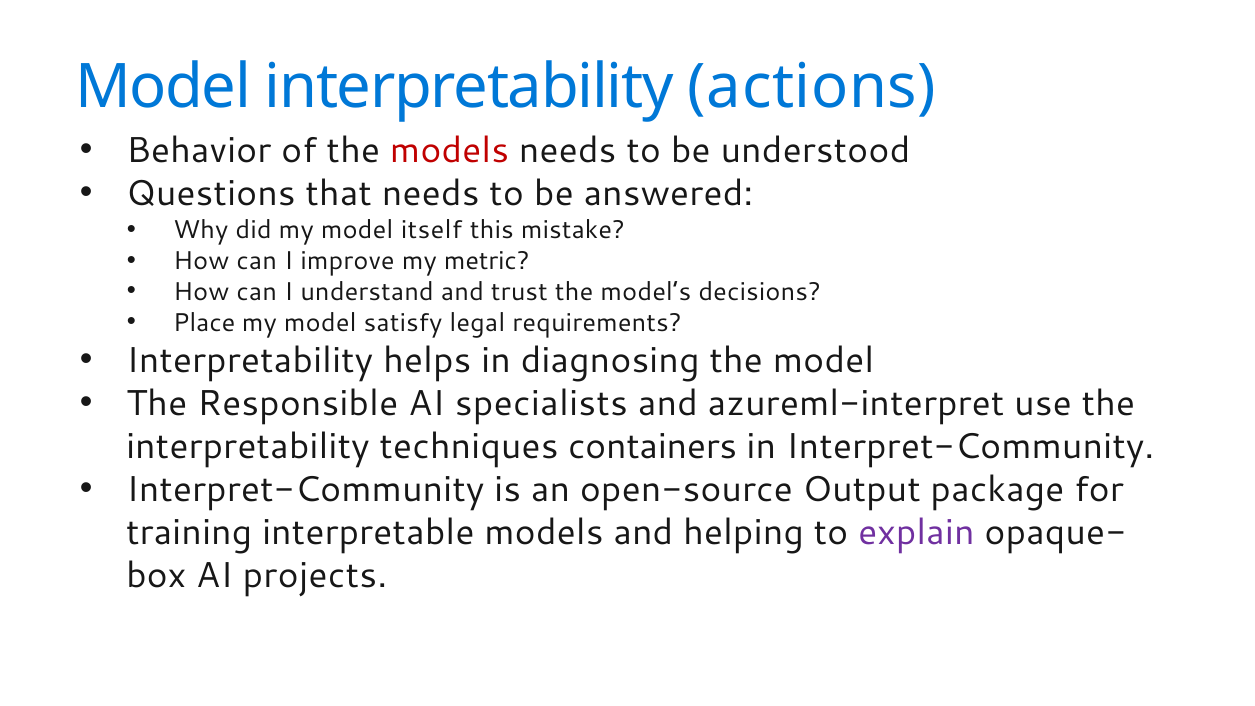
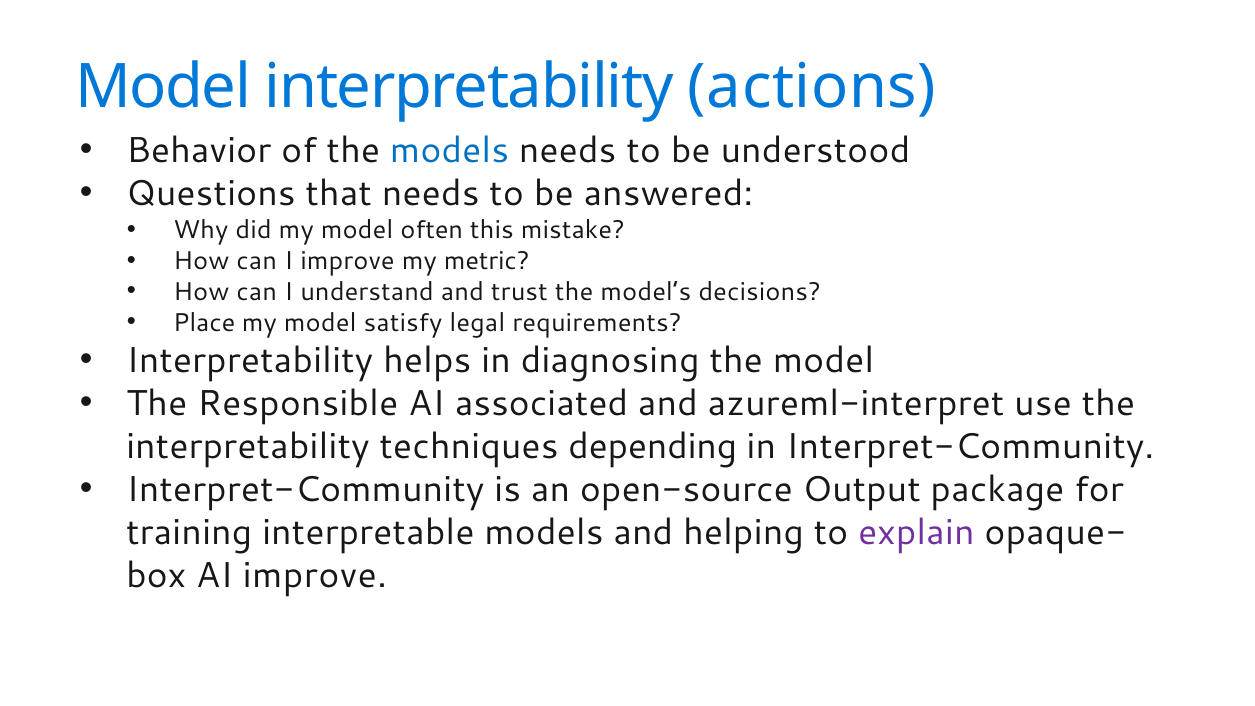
models colour: red -> blue (450, 151)
itself: itself -> often (432, 230)
specialists: specialists -> associated (542, 403)
containers: containers -> depending (653, 446)
AI projects: projects -> improve (315, 576)
